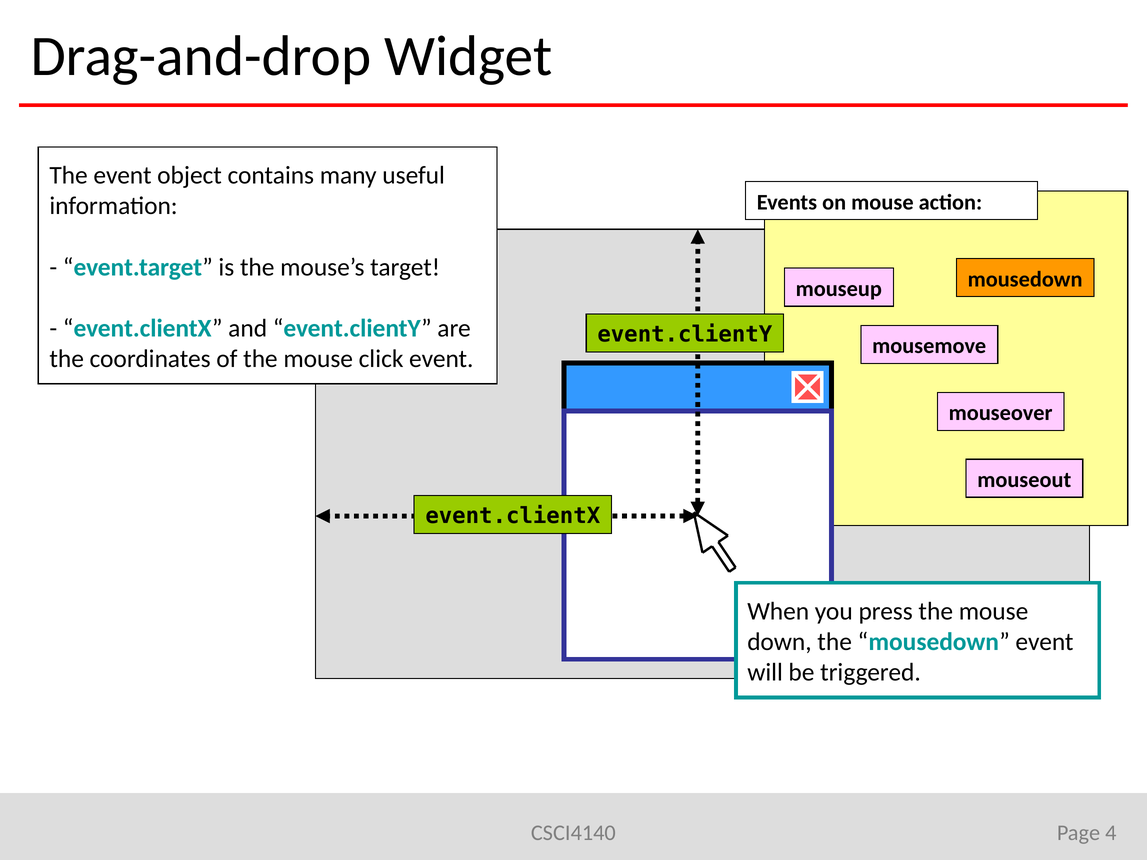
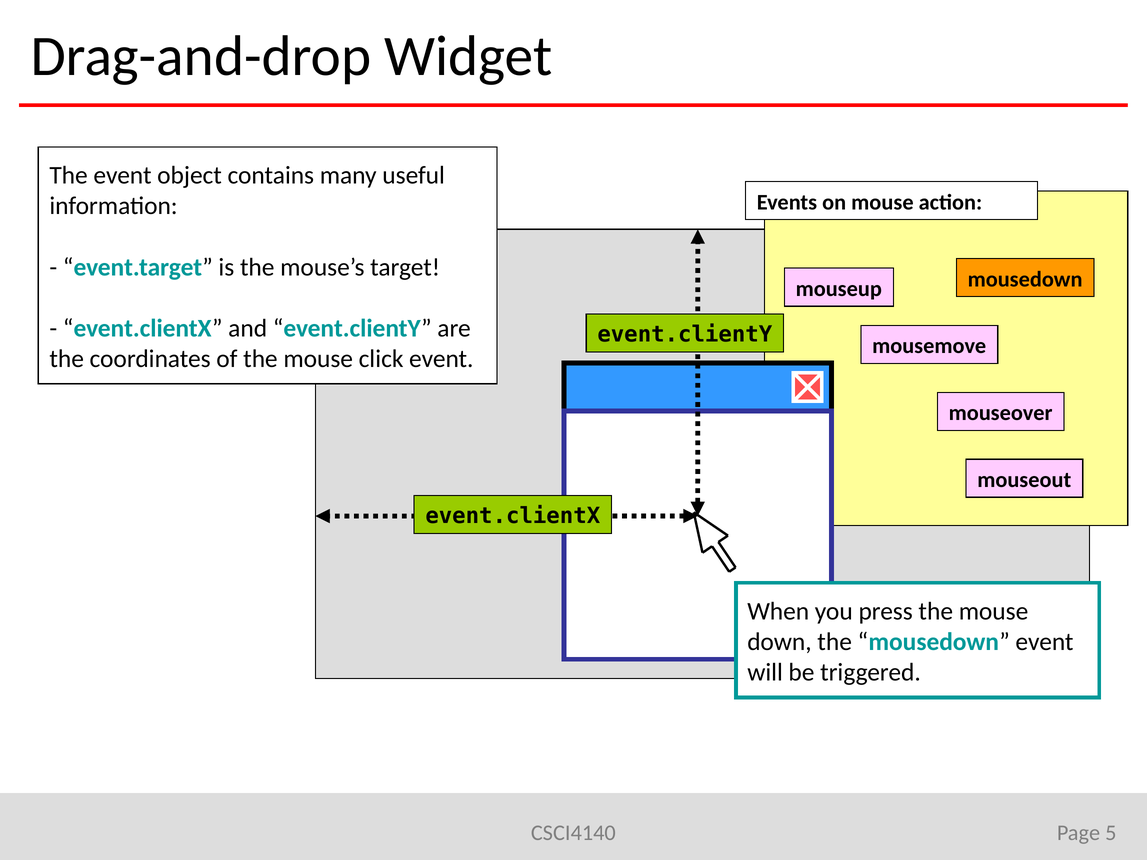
4: 4 -> 5 (1111, 833)
